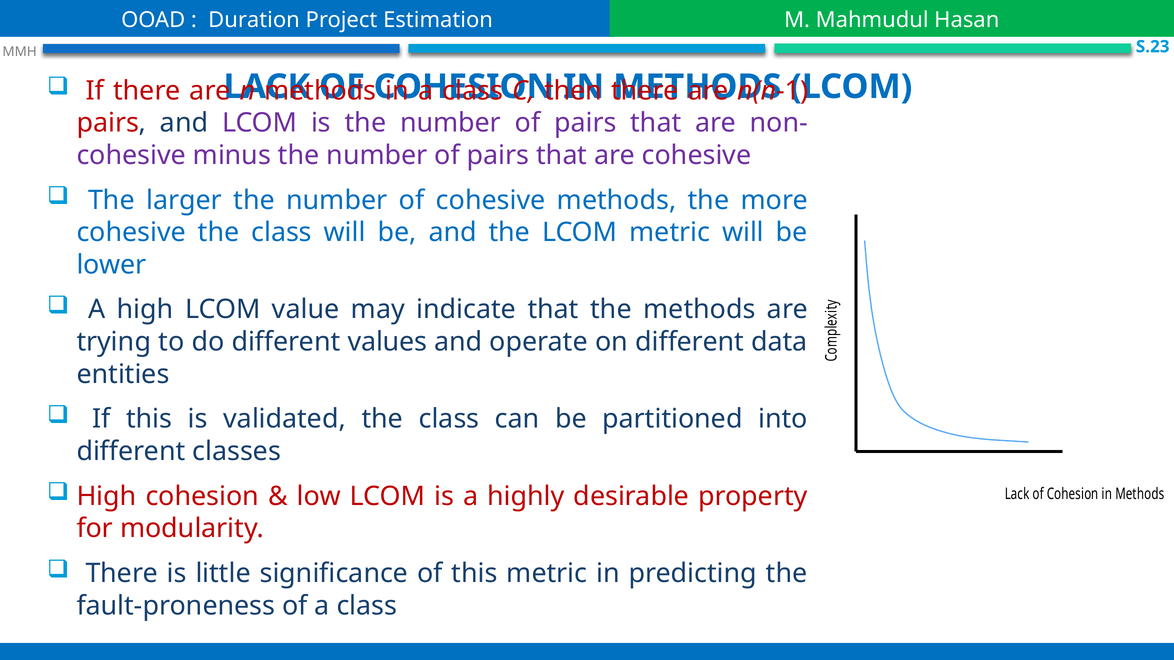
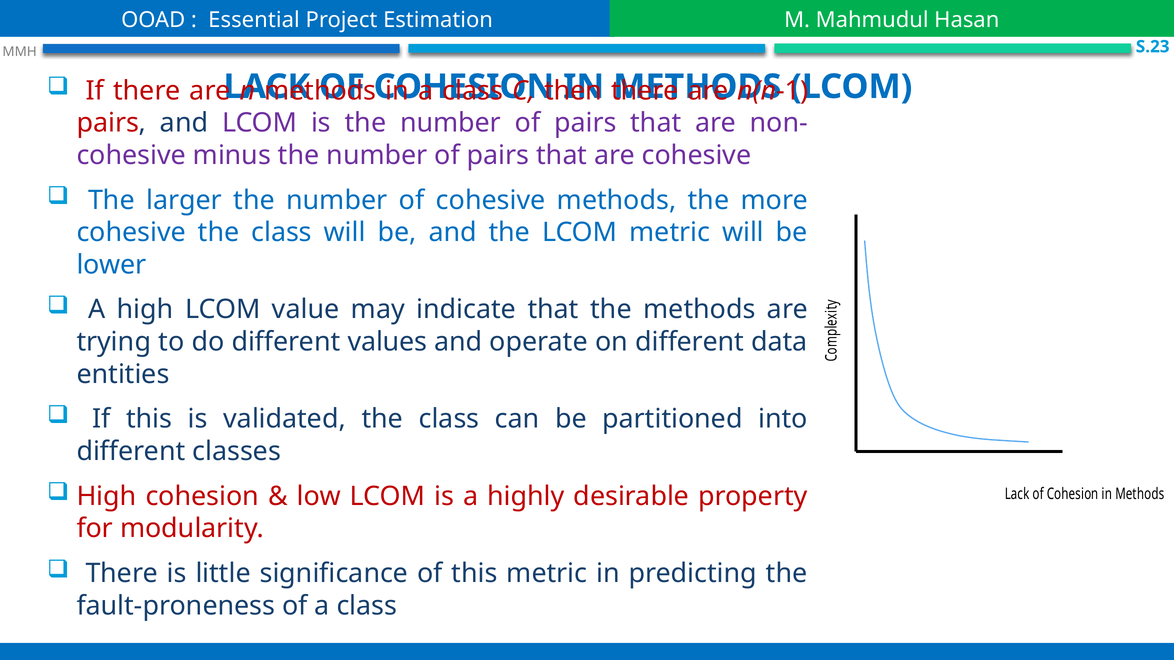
Duration: Duration -> Essential (254, 20)
